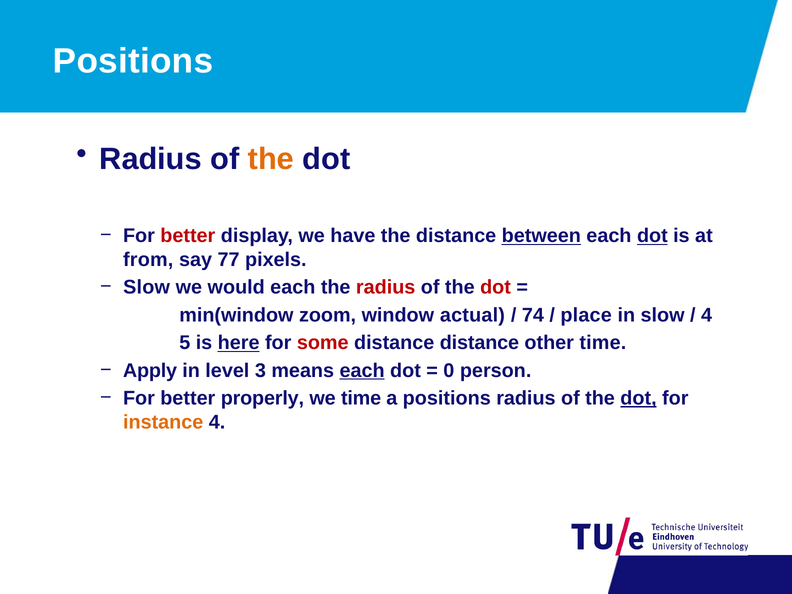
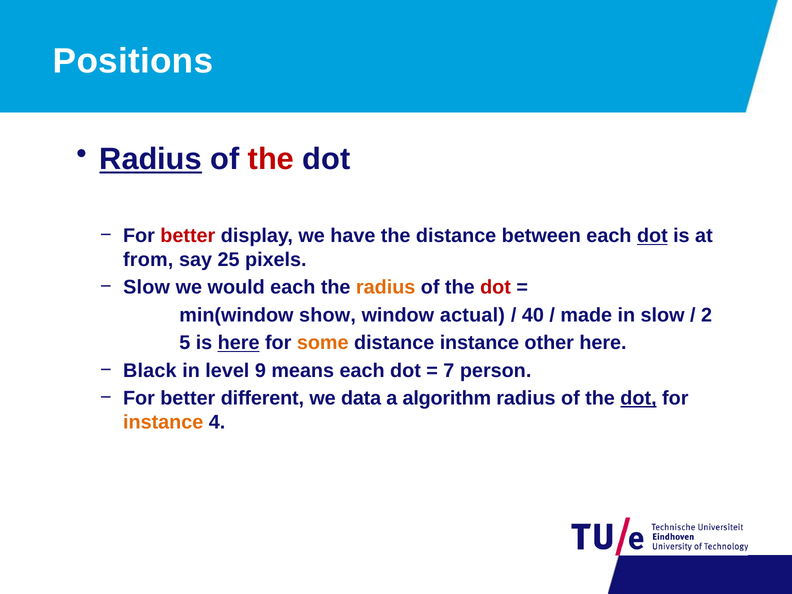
Radius underline: none -> present (151, 159)
the colour: orange -> red (271, 159)
between underline: present -> none (541, 236)
77: 77 -> 25 (229, 260)
radius colour: red -> orange (386, 287)
zoom: zoom -> show (327, 315)
74: 74 -> 40 (533, 315)
place: place -> made (586, 315)
4: 4 -> 2 (707, 315)
some colour: red -> orange (323, 343)
distance distance: distance -> instance (479, 343)
other time: time -> here (603, 343)
Apply: Apply -> Black (150, 371)
3: 3 -> 9 (260, 371)
each underline: present -> none (362, 371)
0: 0 -> 7 (449, 371)
properly: properly -> different (262, 398)
we time: time -> data (361, 398)
a positions: positions -> algorithm (447, 398)
